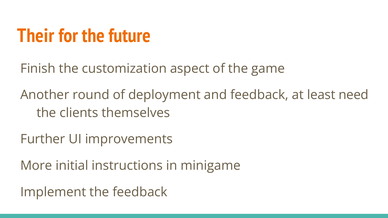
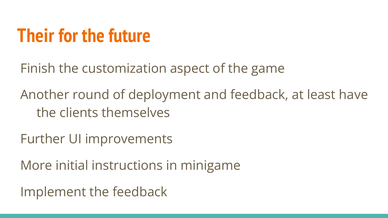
need: need -> have (354, 95)
